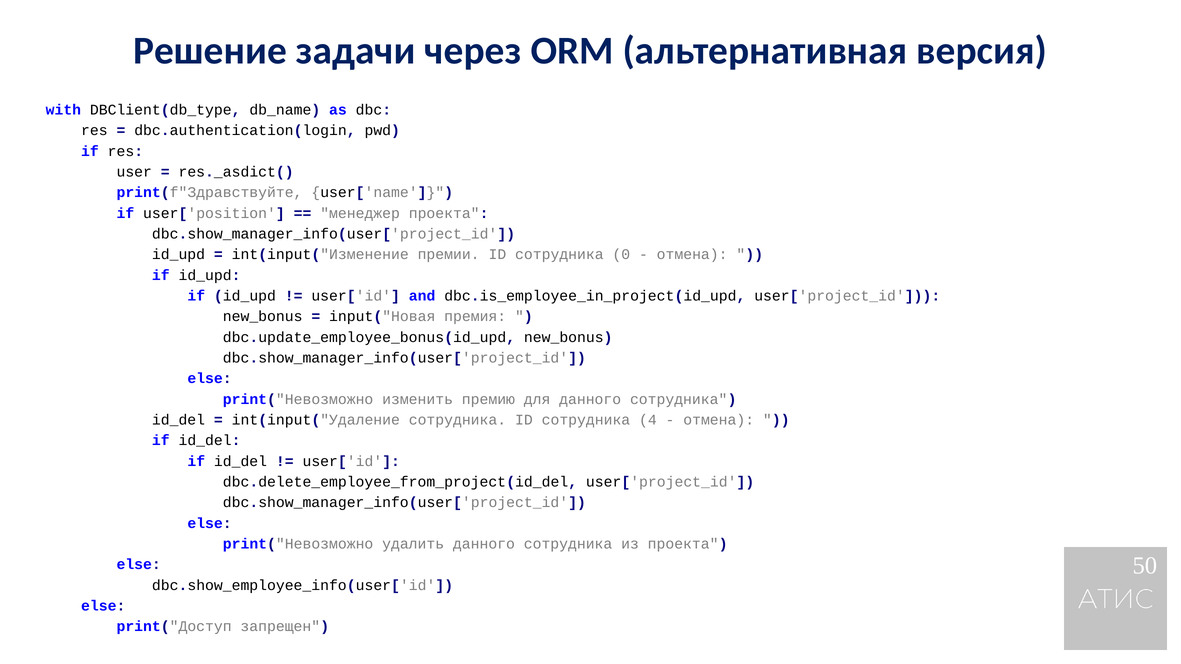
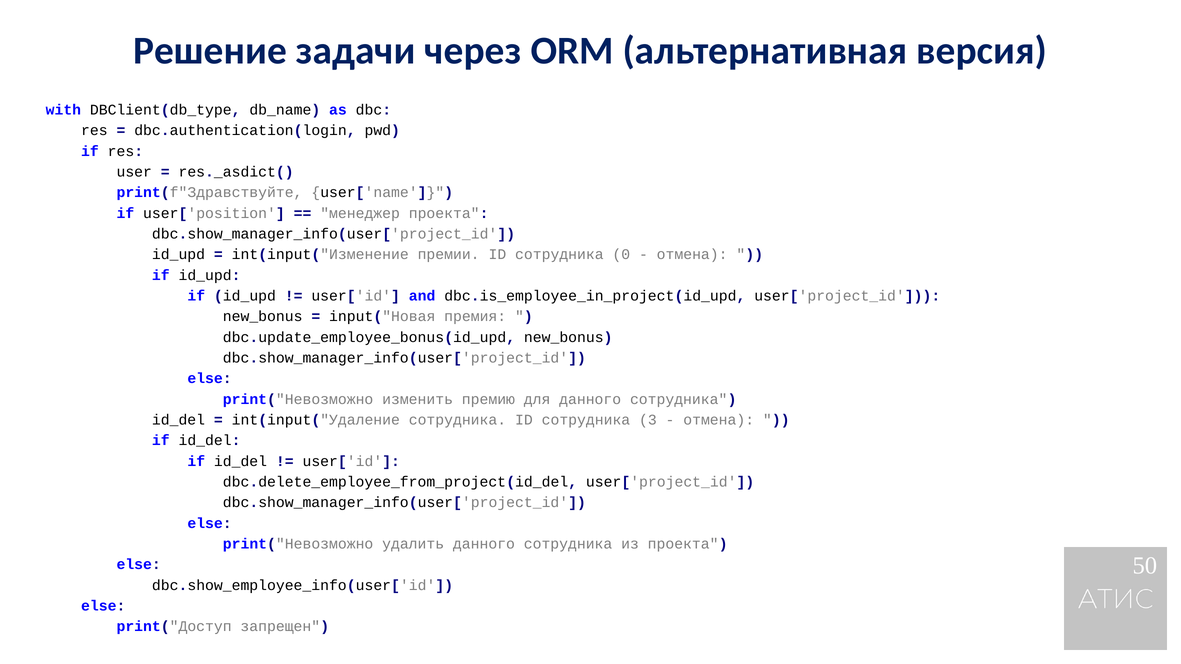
4: 4 -> 3 (648, 420)
